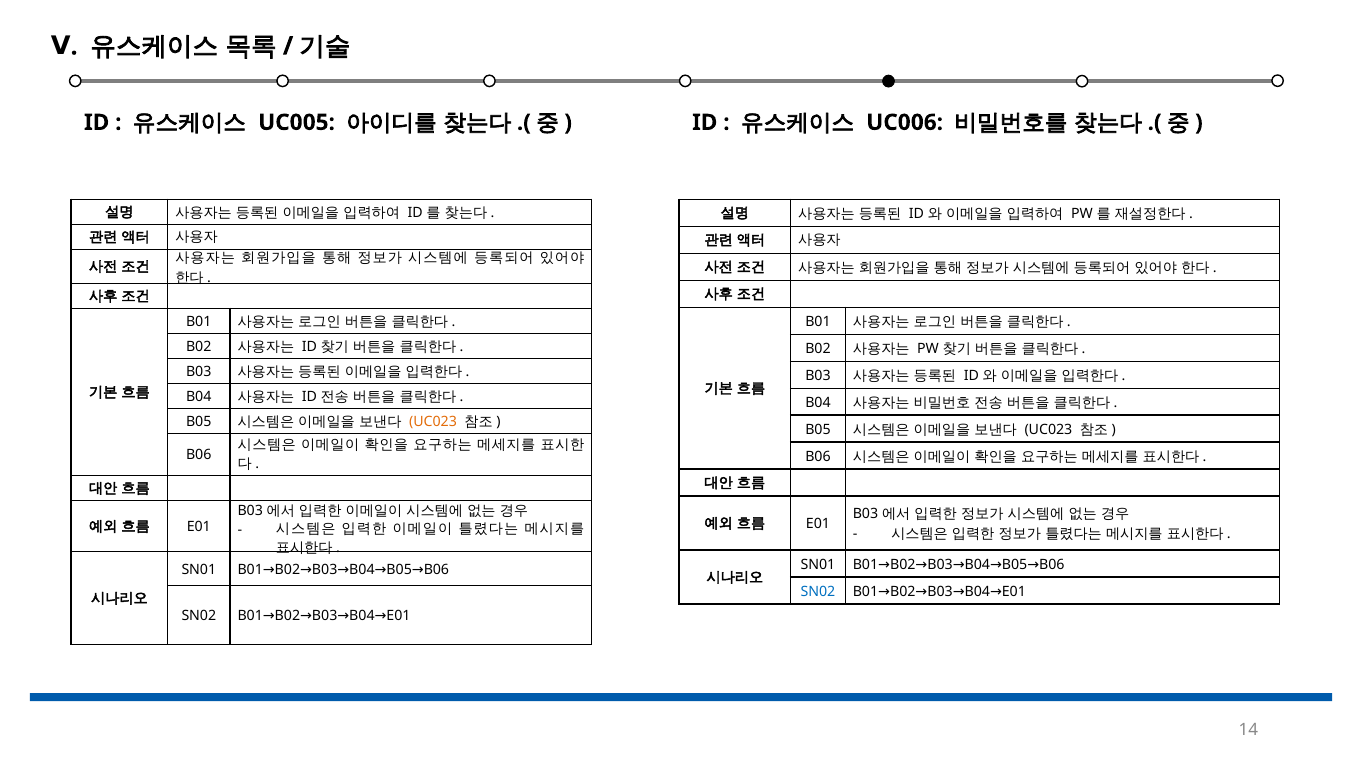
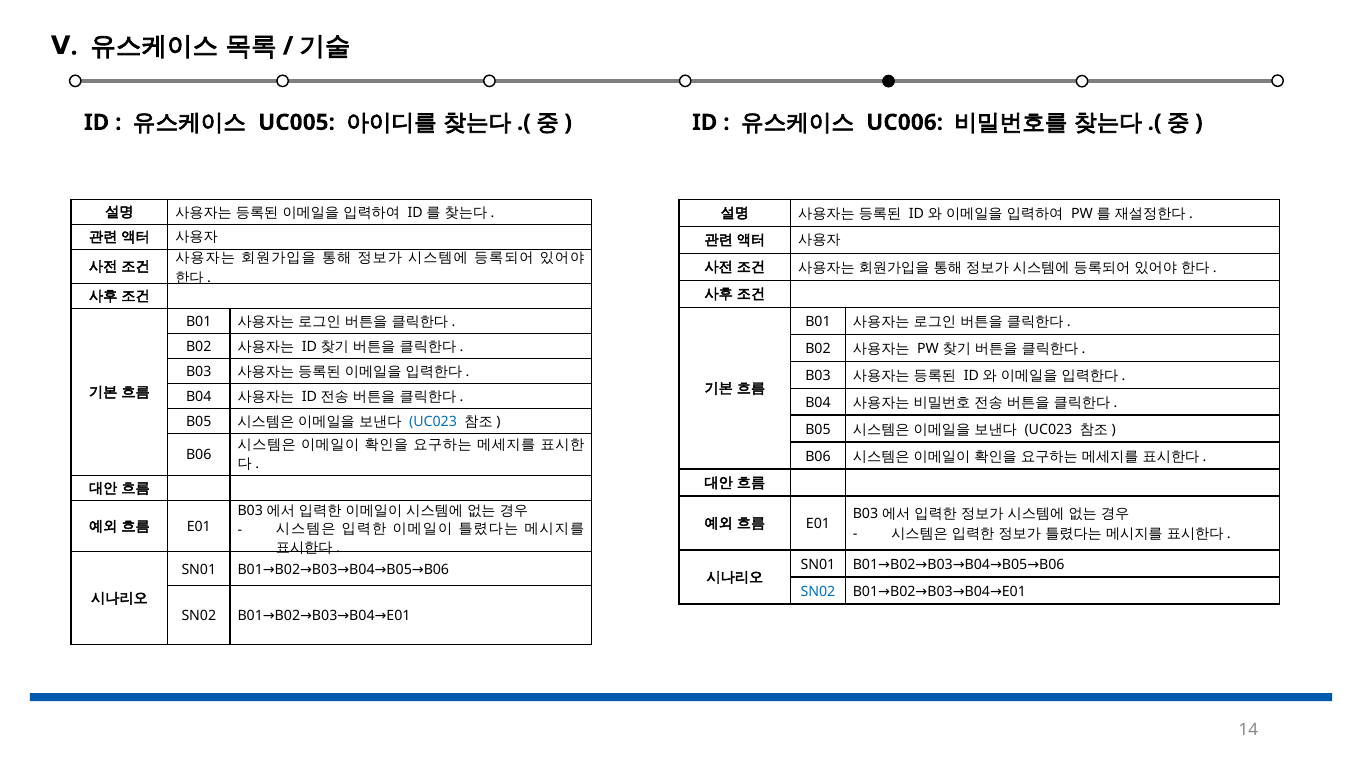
UC023 colour: orange -> blue (433, 421)
